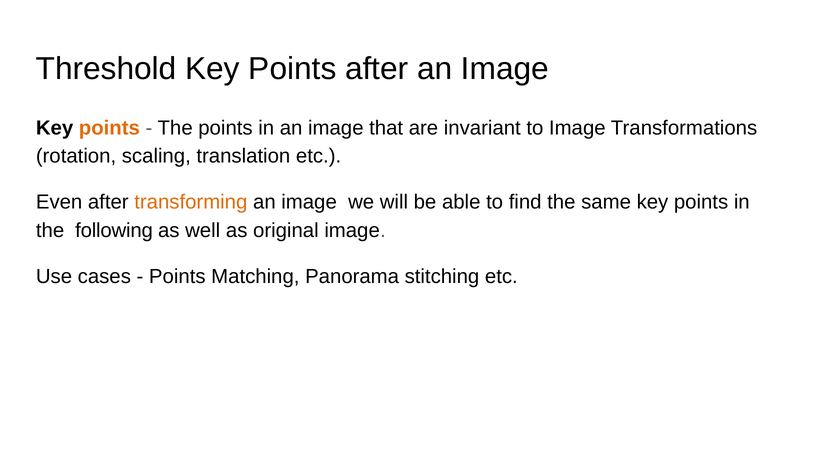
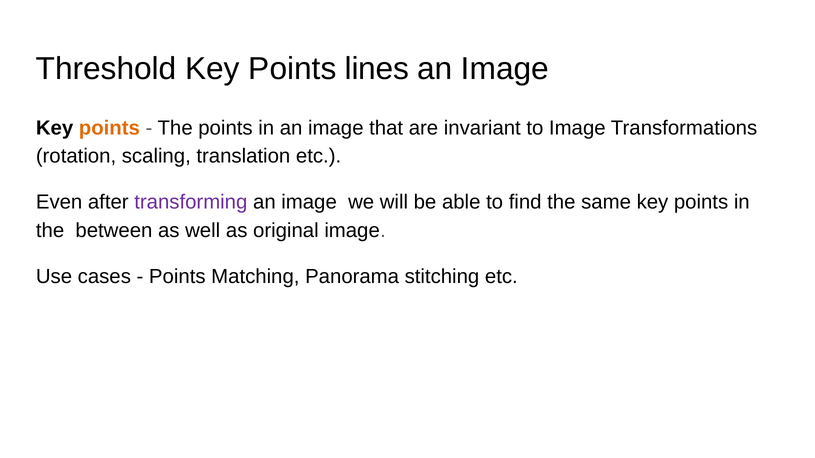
Points after: after -> lines (377, 69)
transforming colour: orange -> purple (191, 202)
following: following -> between (114, 231)
